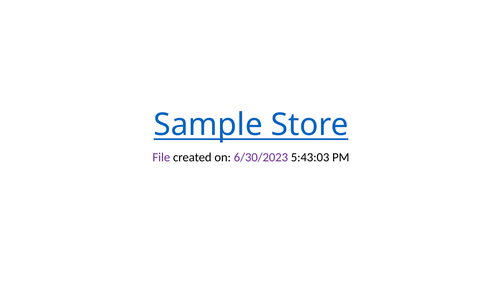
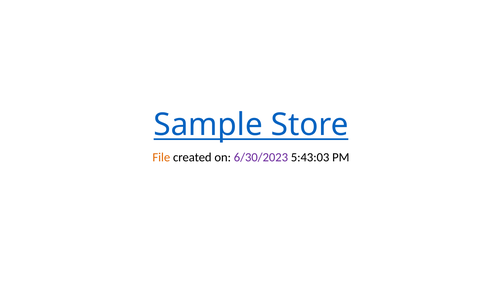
File colour: purple -> orange (161, 157)
